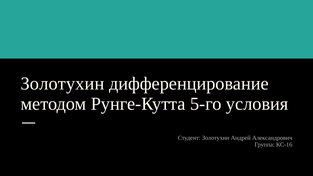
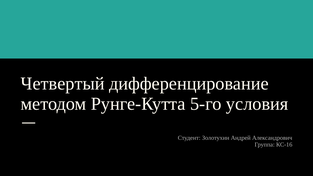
Золотухин: Золотухин -> Четвертый (63, 84)
